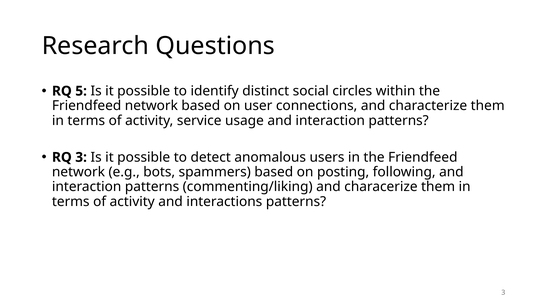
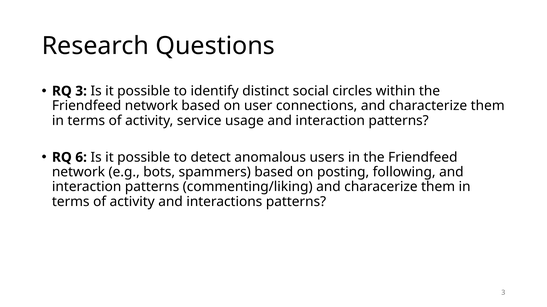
RQ 5: 5 -> 3 (81, 91)
RQ 3: 3 -> 6 (81, 158)
